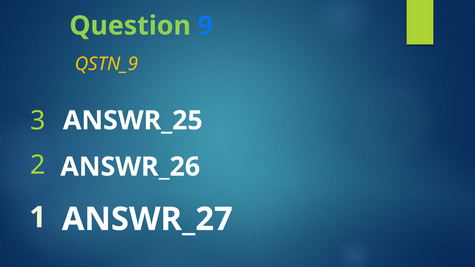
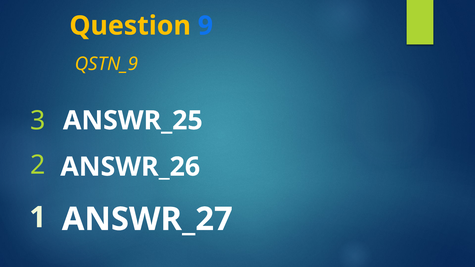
Question colour: light green -> yellow (130, 26)
